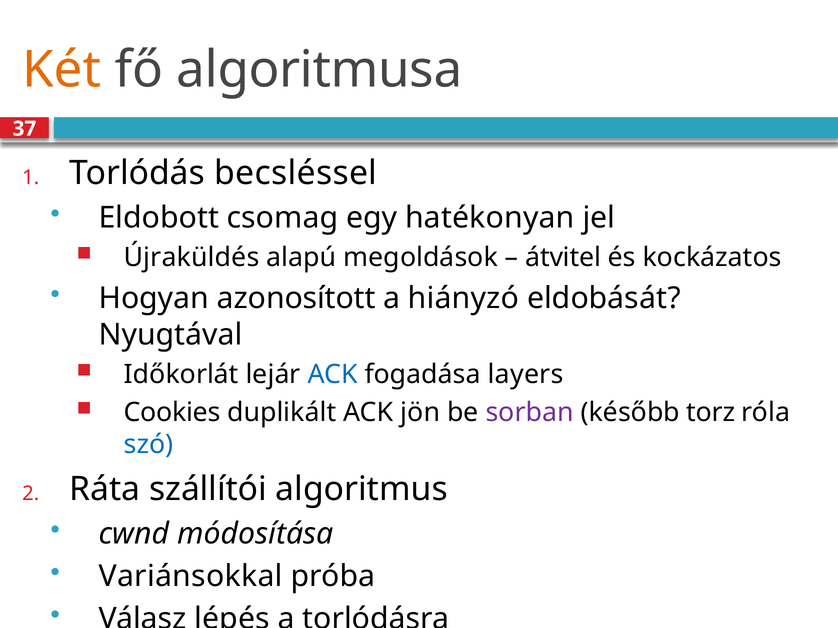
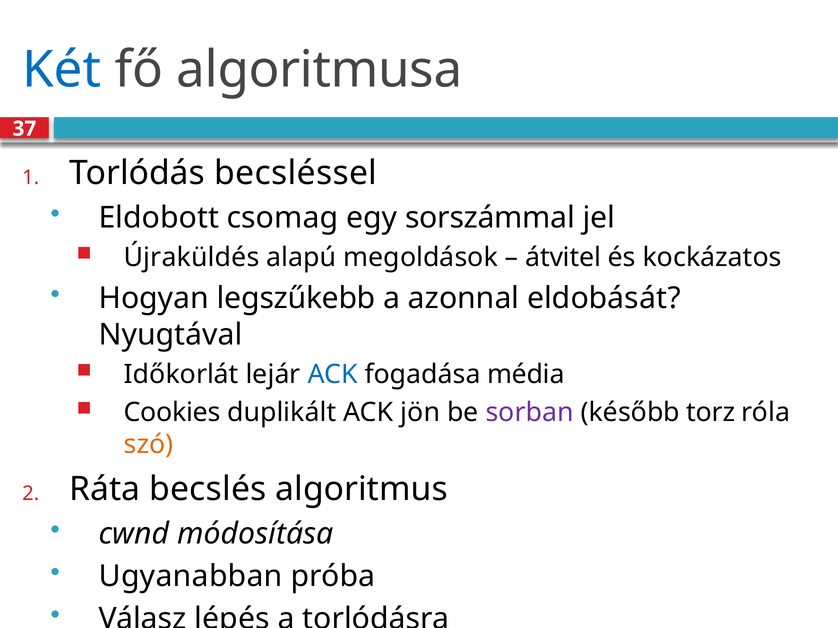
Két colour: orange -> blue (62, 70)
hatékonyan: hatékonyan -> sorszámmal (490, 218)
azonosított: azonosított -> legszűkebb (296, 299)
hiányzó: hiányzó -> azonnal (464, 299)
layers: layers -> média (526, 375)
szó colour: blue -> orange (149, 445)
szállítói: szállítói -> becslés (208, 490)
Variánsokkal: Variánsokkal -> Ugyanabban (191, 577)
